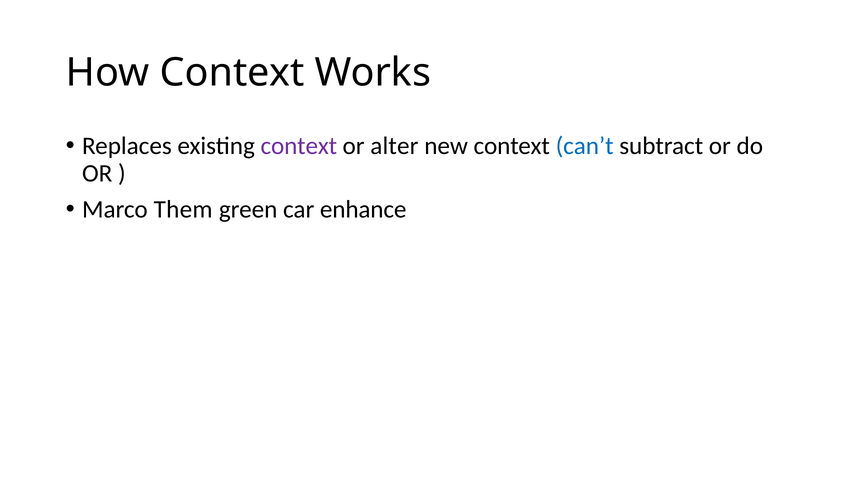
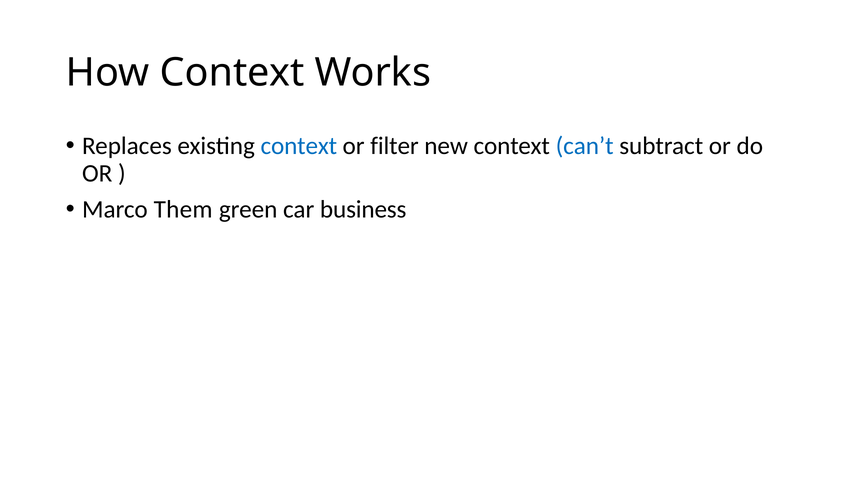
context colour: purple -> blue (299, 146)
alter: alter -> filter (395, 146)
enhance: enhance -> business (363, 210)
